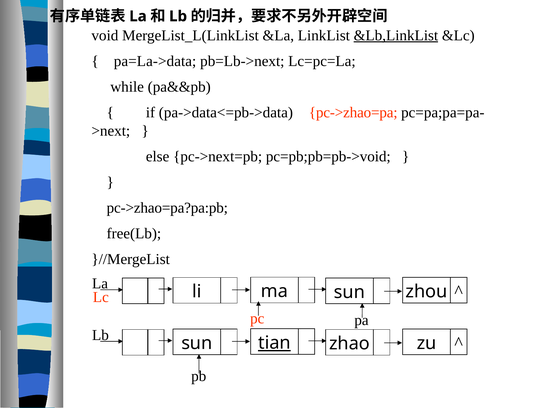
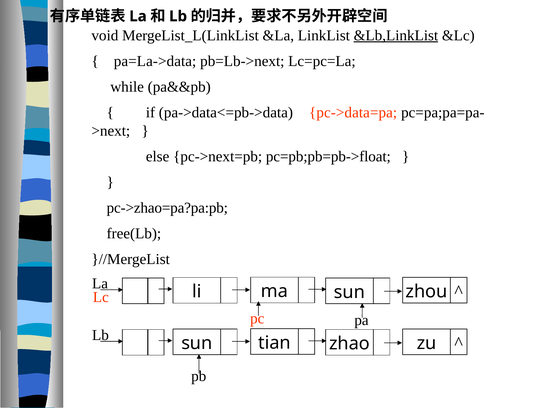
pc->zhao=pa: pc->zhao=pa -> pc->data=pa (353, 113)
pc=pb;pb=pb->void: pc=pb;pb=pb->void -> pc=pb;pb=pb->float (328, 156)
tian underline: present -> none (274, 343)
